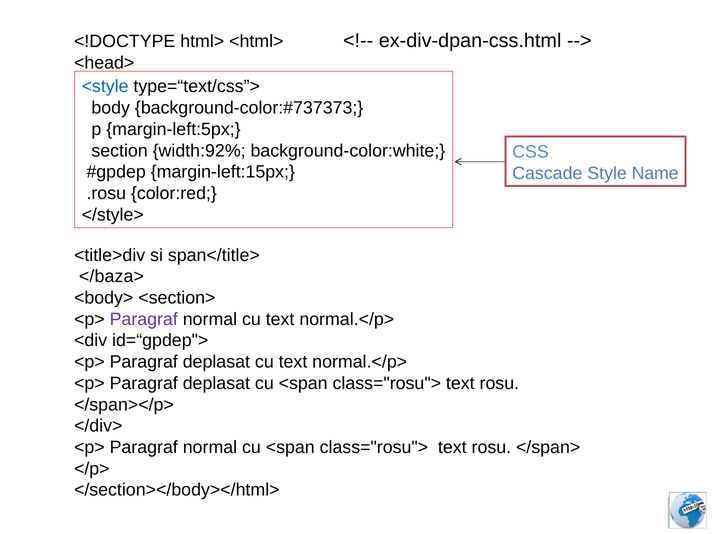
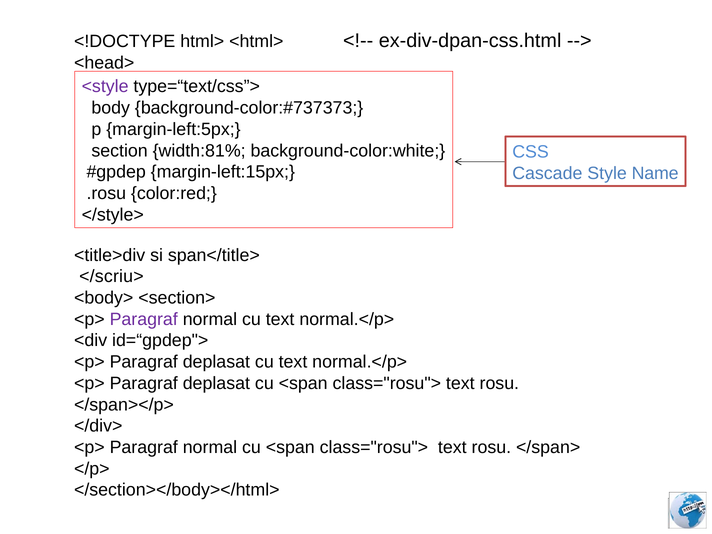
<style colour: blue -> purple (105, 87)
width:92%: width:92% -> width:81% (199, 151)
</baza>: </baza> -> </scriu> (111, 277)
